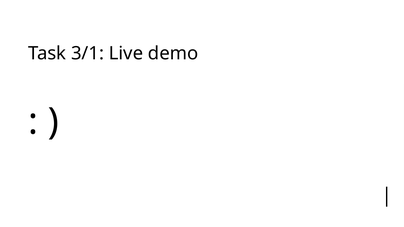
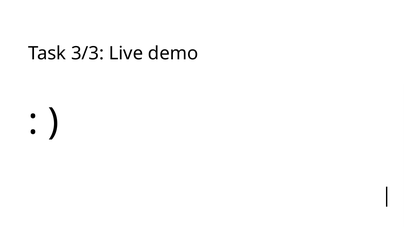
3/1: 3/1 -> 3/3 (88, 53)
